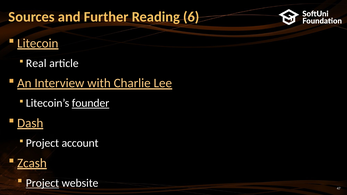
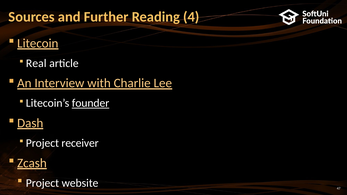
6: 6 -> 4 (191, 17)
account: account -> receiver (80, 143)
Project underline: present -> none (42, 183)
